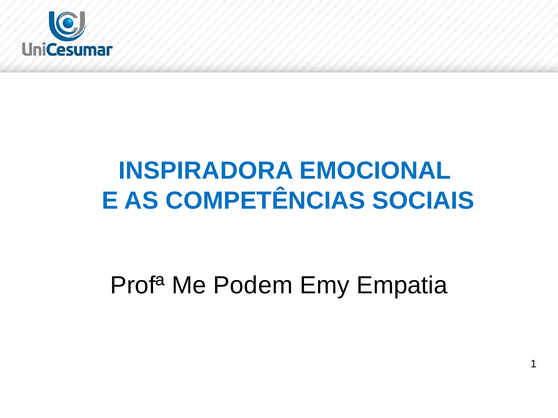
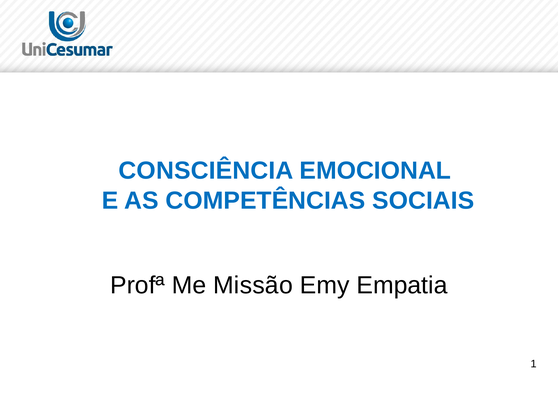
INSPIRADORA: INSPIRADORA -> CONSCIÊNCIA (206, 171)
Podem: Podem -> Missão (253, 286)
